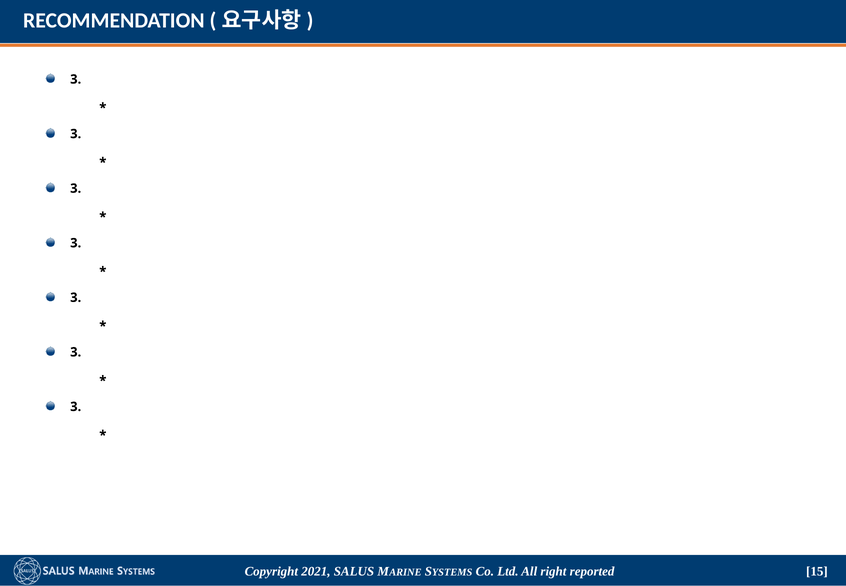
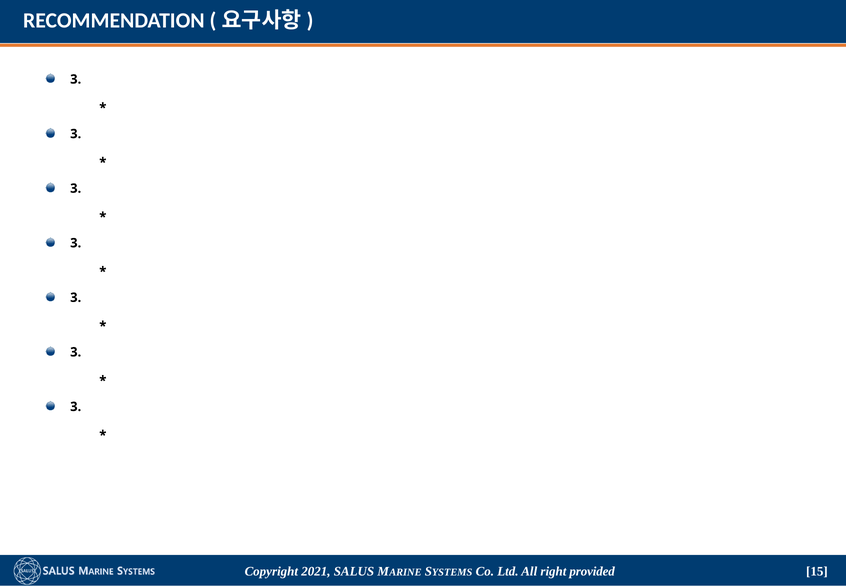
reported: reported -> provided (592, 571)
